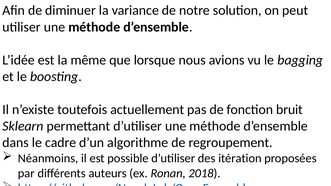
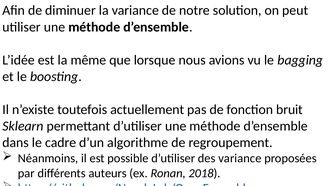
des itération: itération -> variance (240, 158)
